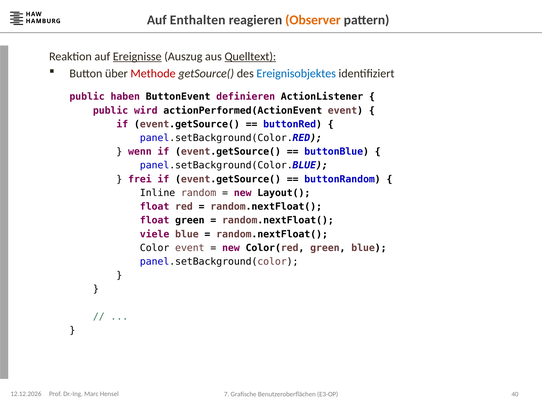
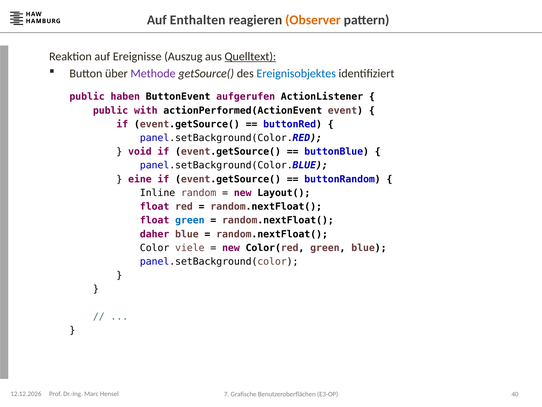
Ereignisse underline: present -> none (137, 56)
Methode colour: red -> purple (153, 73)
definieren: definieren -> aufgerufen (246, 97)
wird: wird -> with (146, 110)
wenn: wenn -> void (140, 151)
frei: frei -> eine (140, 179)
green colour: black -> blue (190, 220)
viele: viele -> daher (155, 234)
Color event: event -> viele (190, 248)
